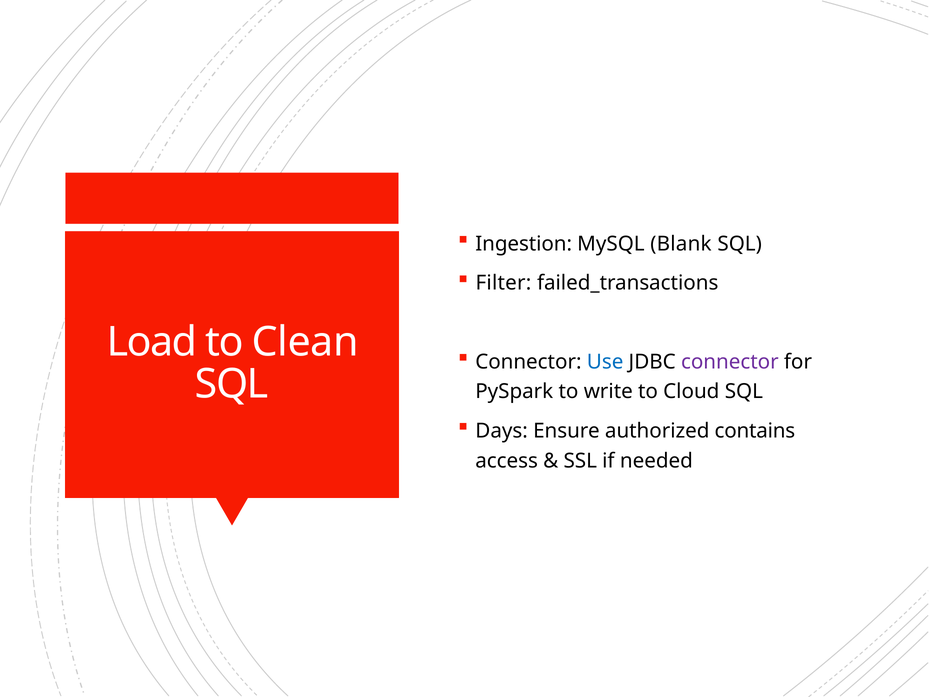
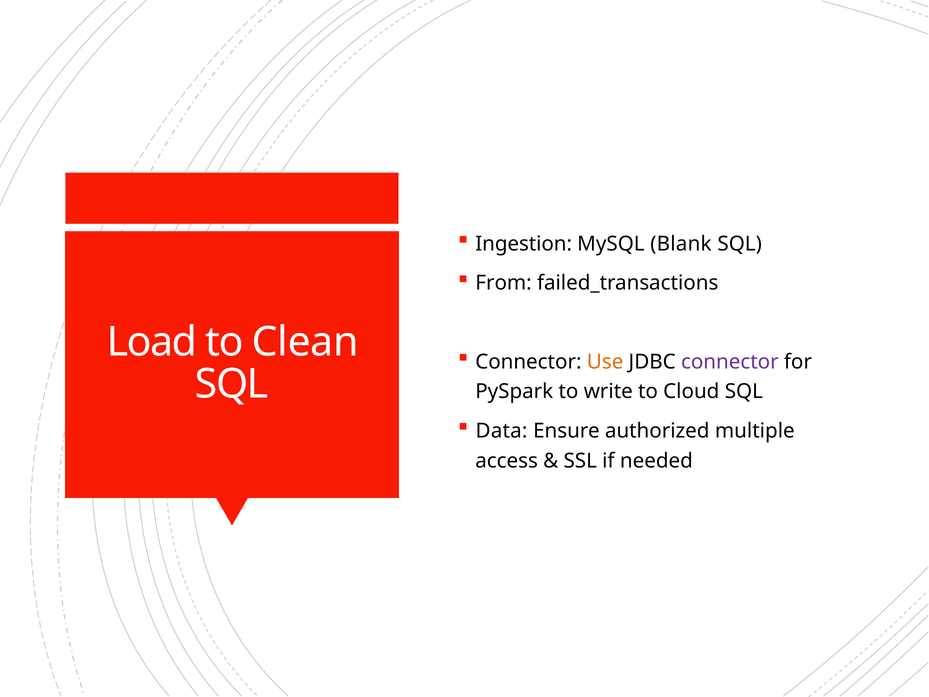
Filter: Filter -> From (504, 283)
Use colour: blue -> orange (605, 362)
Days: Days -> Data (502, 431)
contains: contains -> multiple (755, 431)
